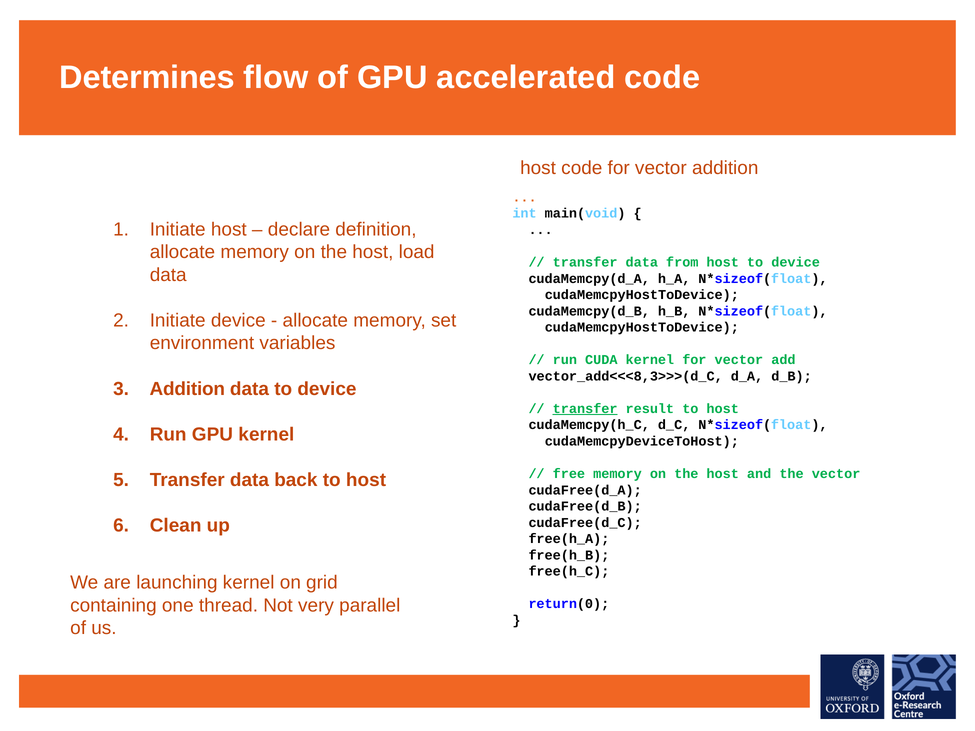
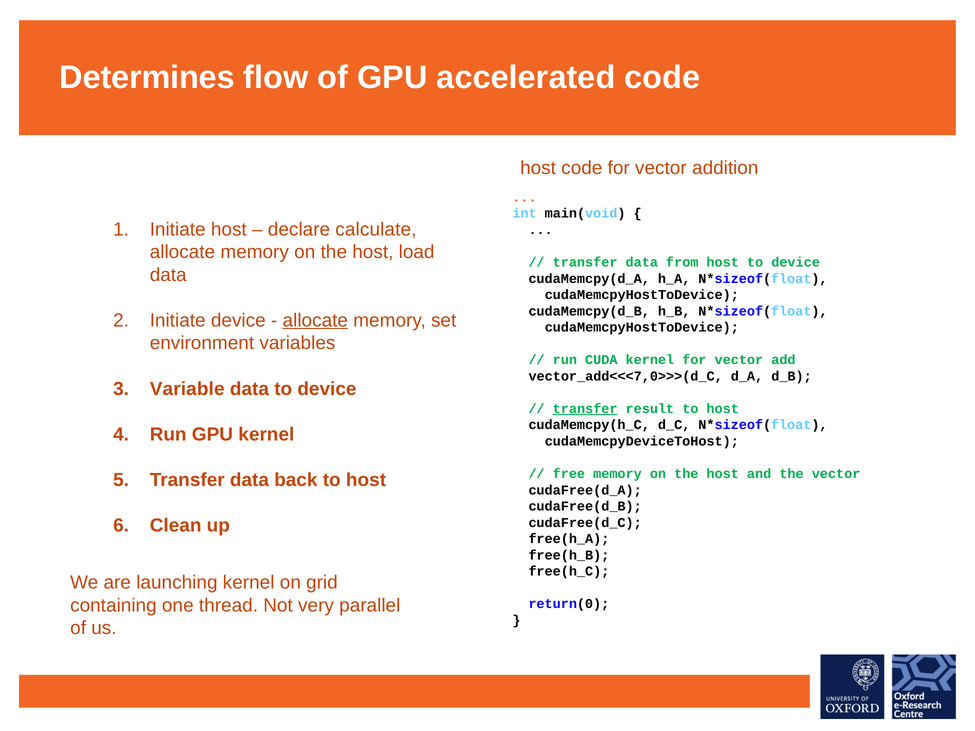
definition: definition -> calculate (376, 230)
allocate underline: none -> present (315, 321)
vector_add<<<8,3>>>(d_C: vector_add<<<8,3>>>(d_C -> vector_add<<<7,0>>>(d_C (626, 376)
Addition: Addition -> Variable (187, 389)
